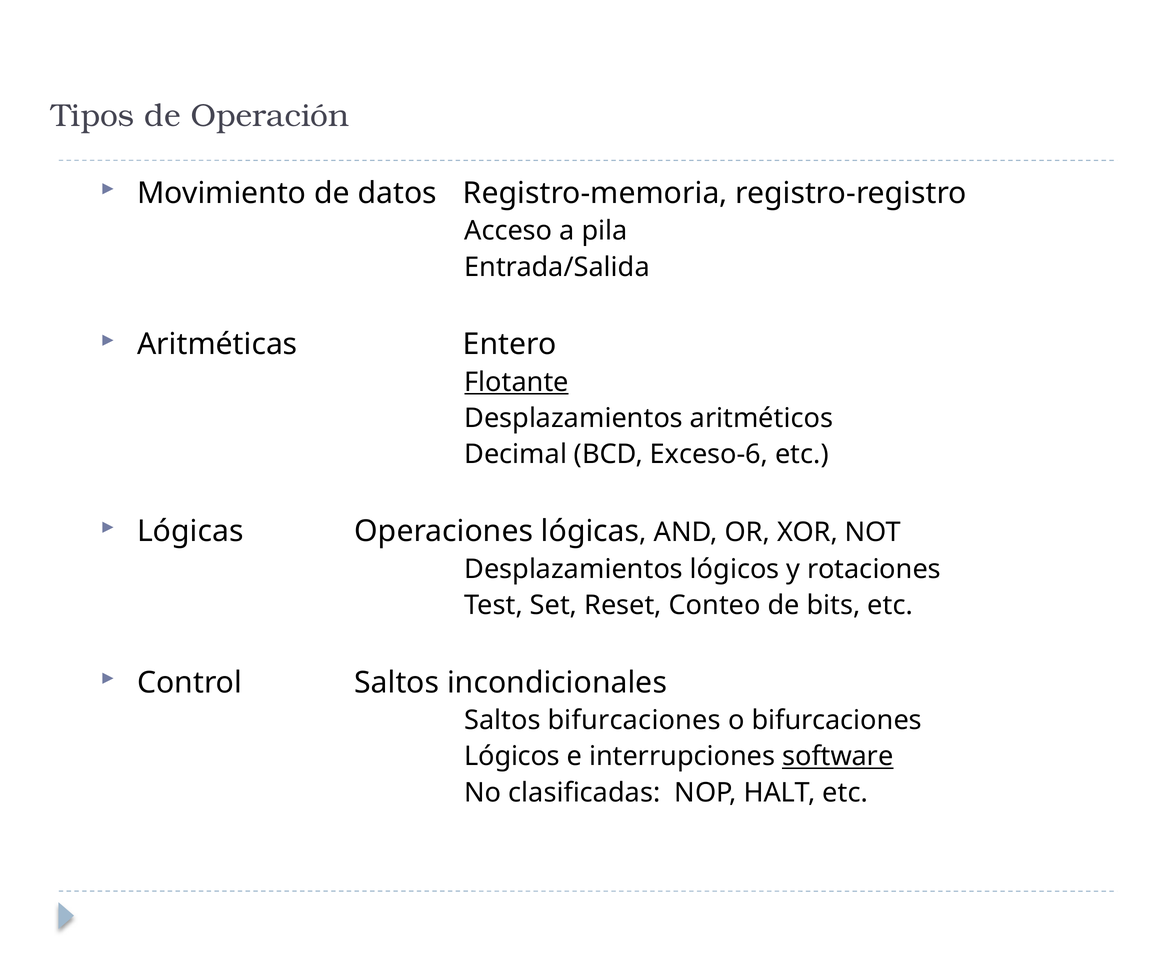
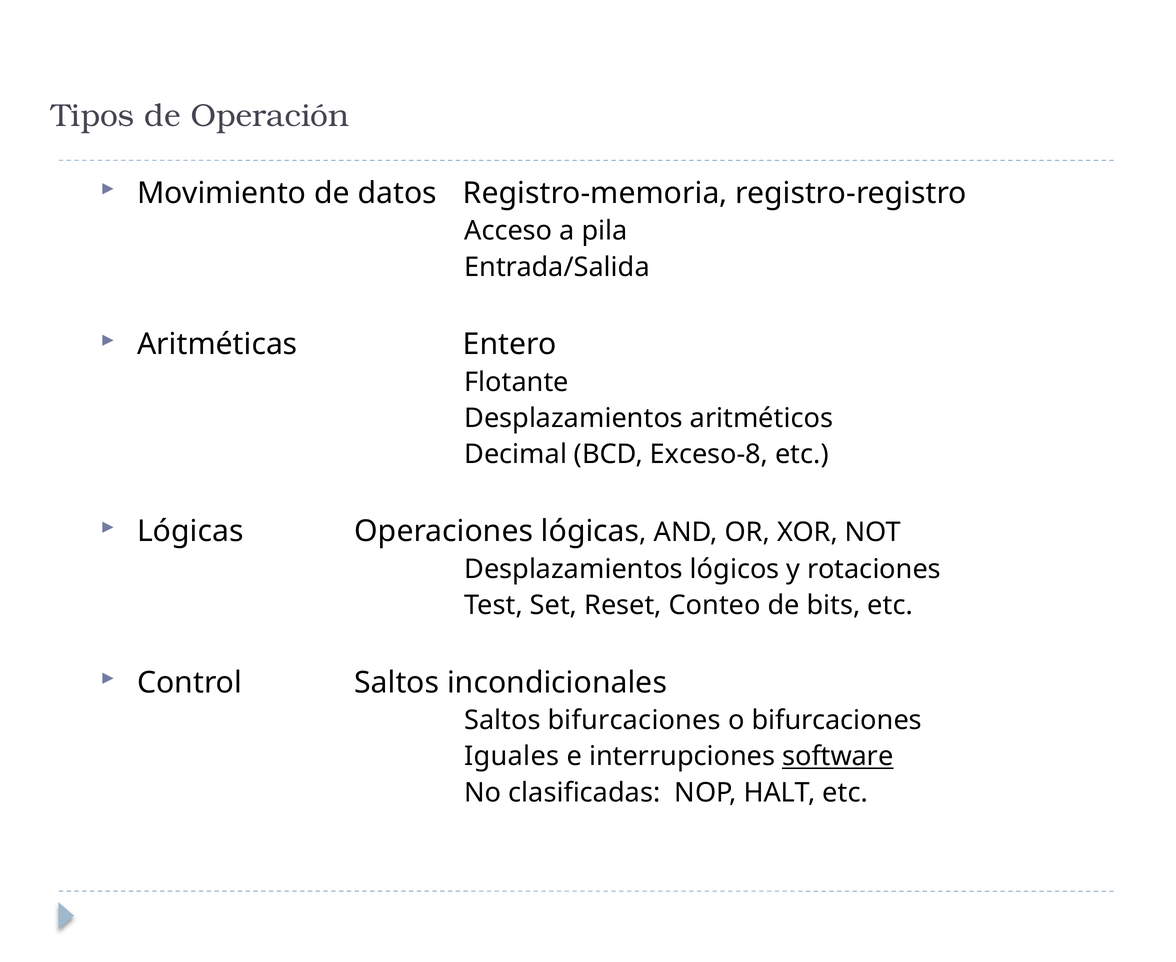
Flotante underline: present -> none (516, 382)
Exceso-6: Exceso-6 -> Exceso-8 (709, 454)
Lógicos: Lógicos -> Iguales (512, 757)
